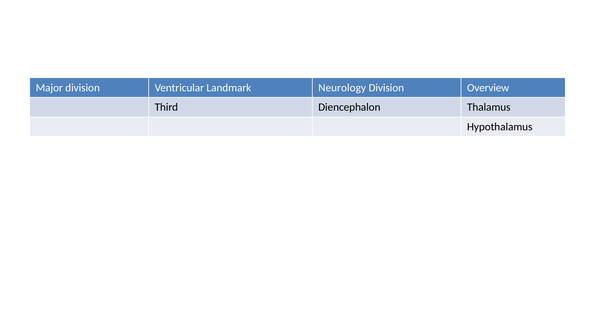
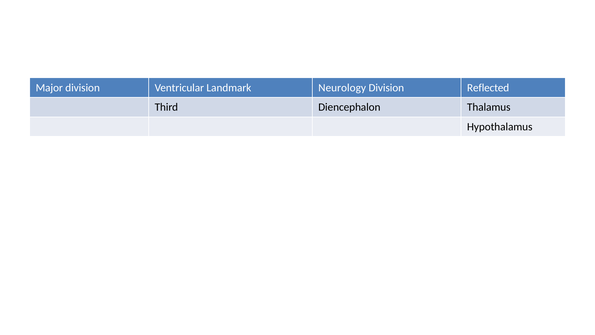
Overview: Overview -> Reflected (488, 88)
